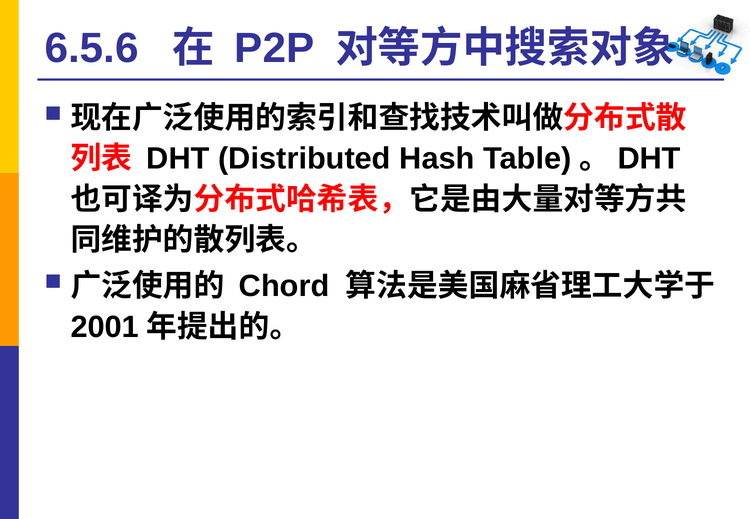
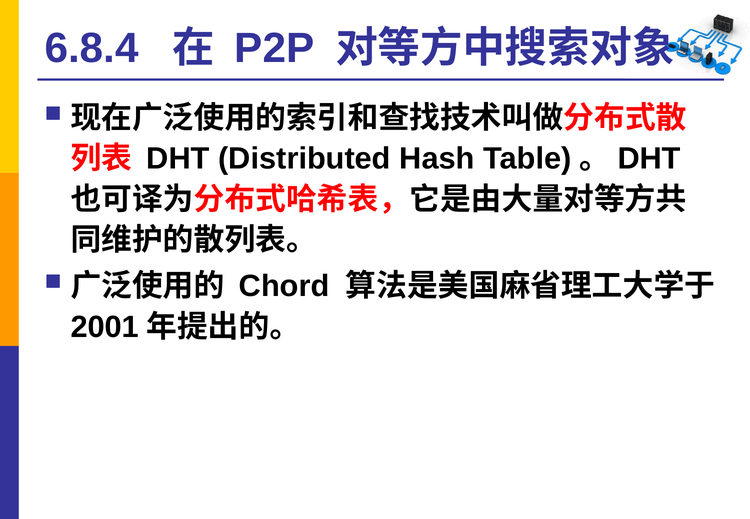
6.5.6: 6.5.6 -> 6.8.4 (92, 48)
